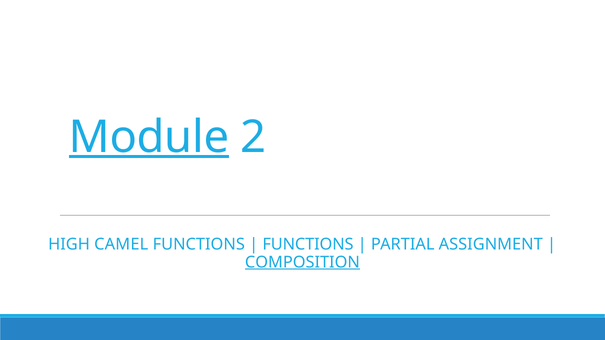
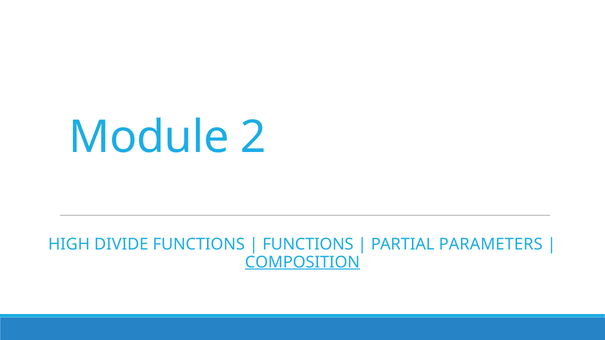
Module underline: present -> none (149, 137)
CAMEL: CAMEL -> DIVIDE (121, 245)
ASSIGNMENT: ASSIGNMENT -> PARAMETERS (491, 245)
